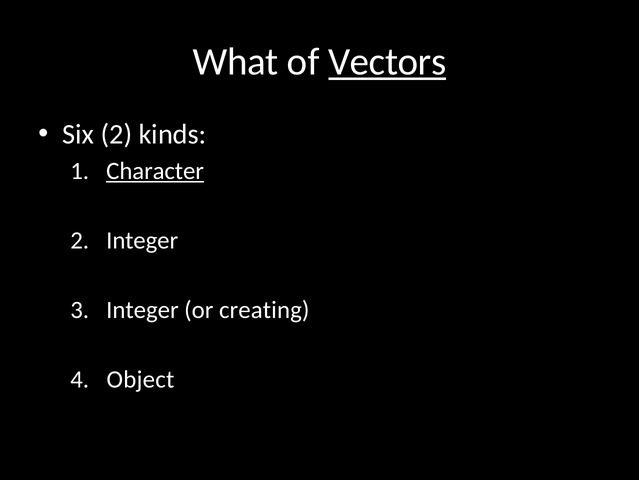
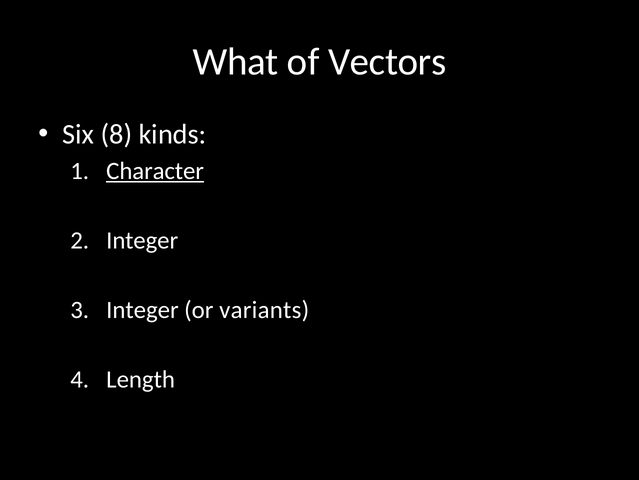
Vectors underline: present -> none (387, 62)
Six 2: 2 -> 8 (116, 134)
creating: creating -> variants (264, 310)
Object: Object -> Length (141, 379)
